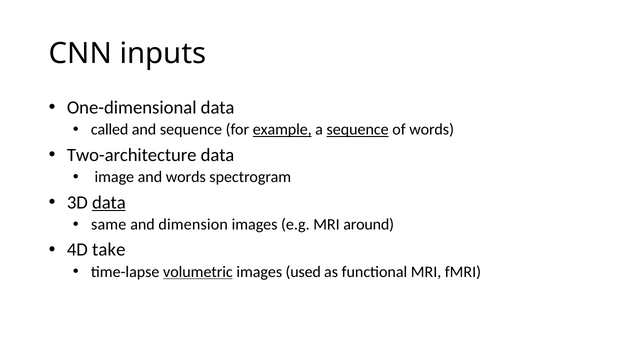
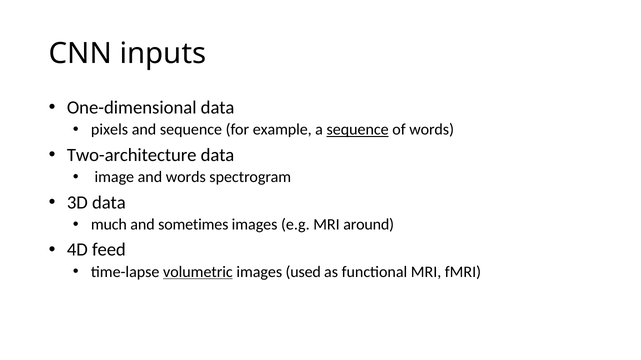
called: called -> pixels (110, 130)
example underline: present -> none (282, 130)
data underline: present -> none (109, 203)
same: same -> much (109, 225)
dimension: dimension -> sometimes (193, 225)
take: take -> feed (109, 250)
